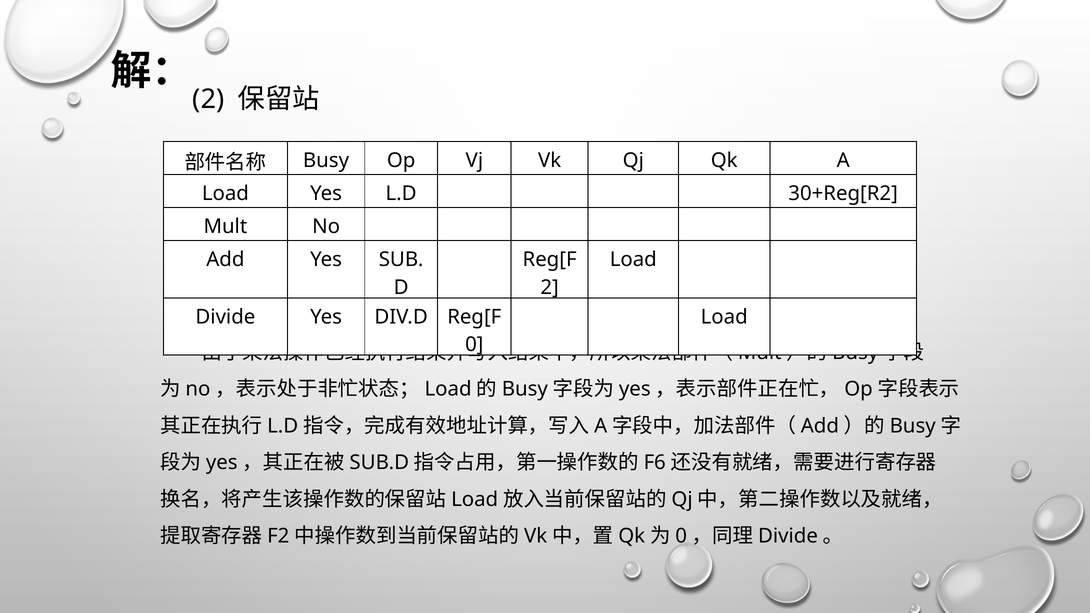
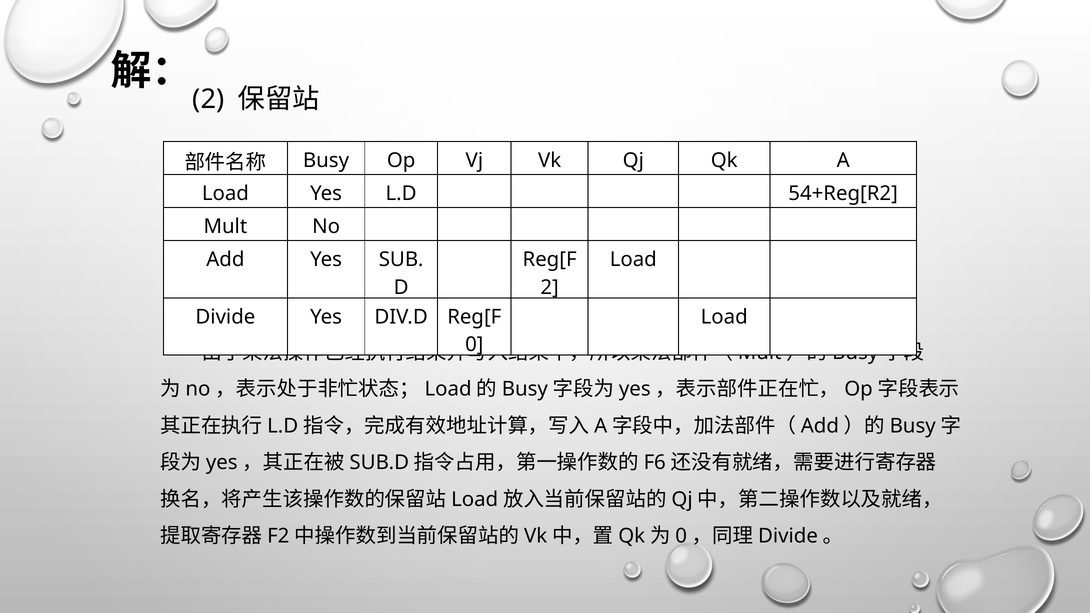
30+Reg[R2: 30+Reg[R2 -> 54+Reg[R2 (843, 194)
